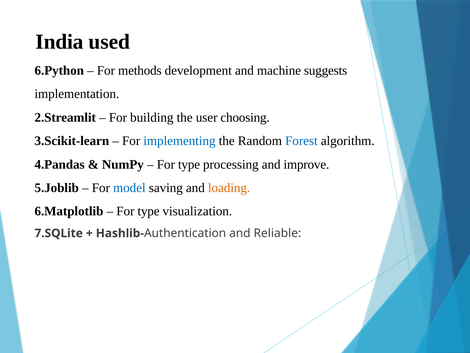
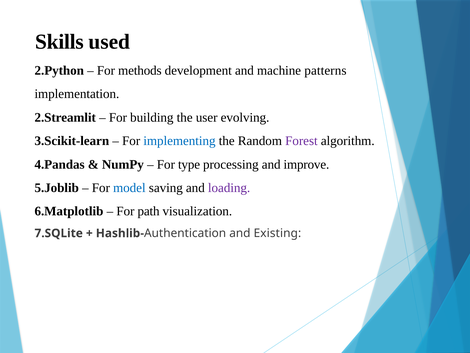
India: India -> Skills (60, 42)
6.Python: 6.Python -> 2.Python (59, 70)
suggests: suggests -> patterns (325, 70)
choosing: choosing -> evolving (245, 117)
Forest colour: blue -> purple (301, 141)
loading colour: orange -> purple (229, 188)
type: type -> path (149, 211)
Reliable: Reliable -> Existing (277, 233)
